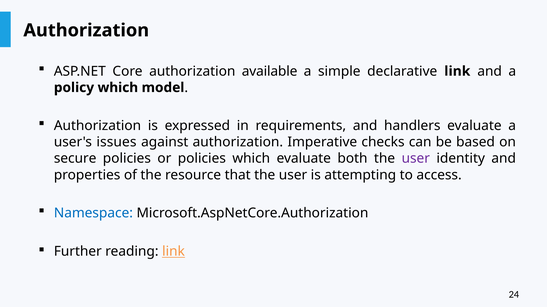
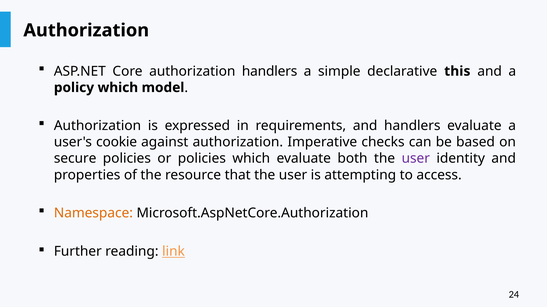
authorization available: available -> handlers (270, 71)
declarative link: link -> this (457, 71)
issues: issues -> cookie (117, 142)
Namespace colour: blue -> orange (93, 214)
